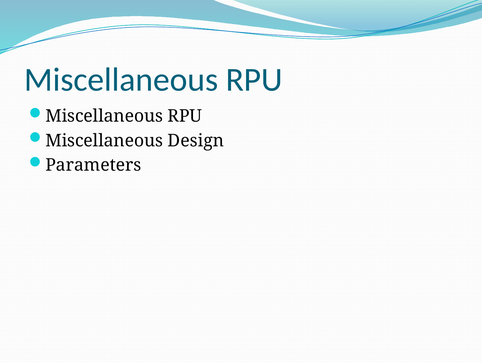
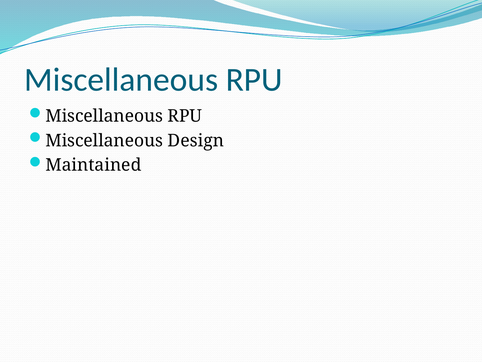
Parameters: Parameters -> Maintained (93, 165)
